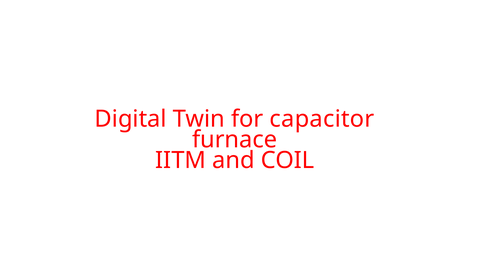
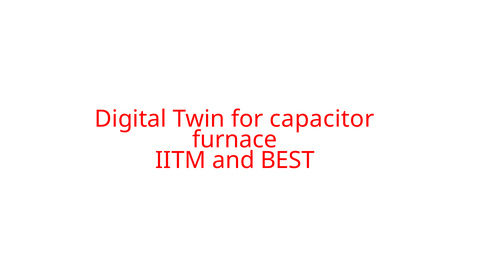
COIL: COIL -> BEST (287, 160)
